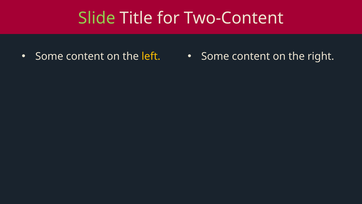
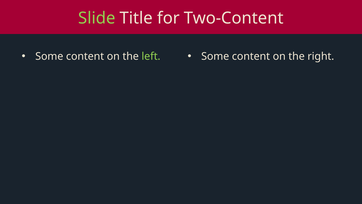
left colour: yellow -> light green (151, 56)
